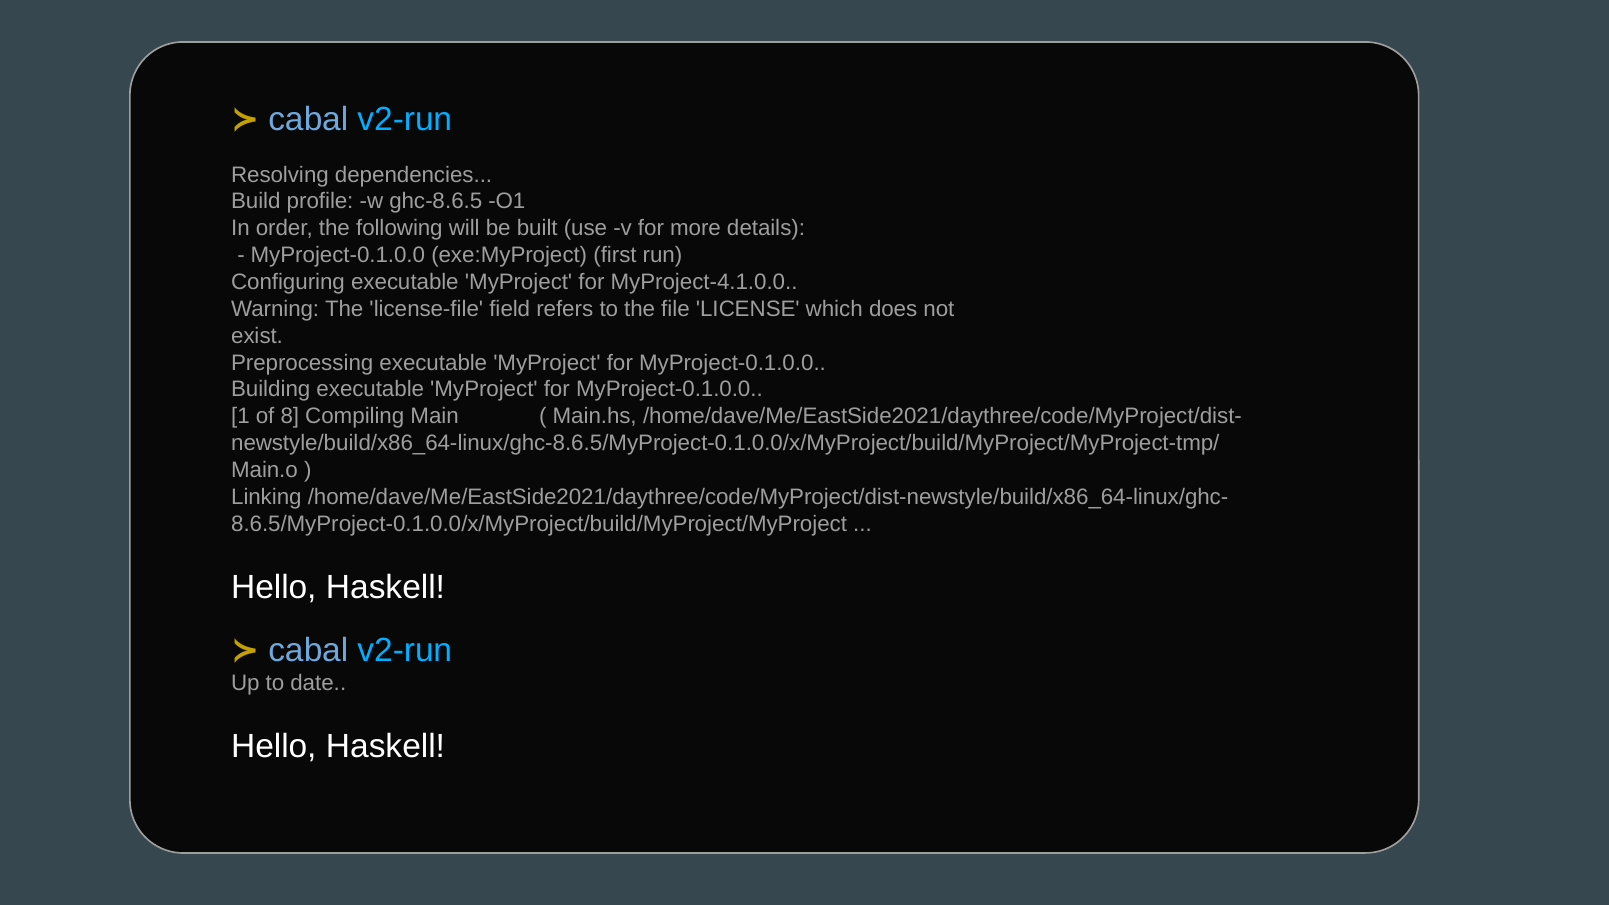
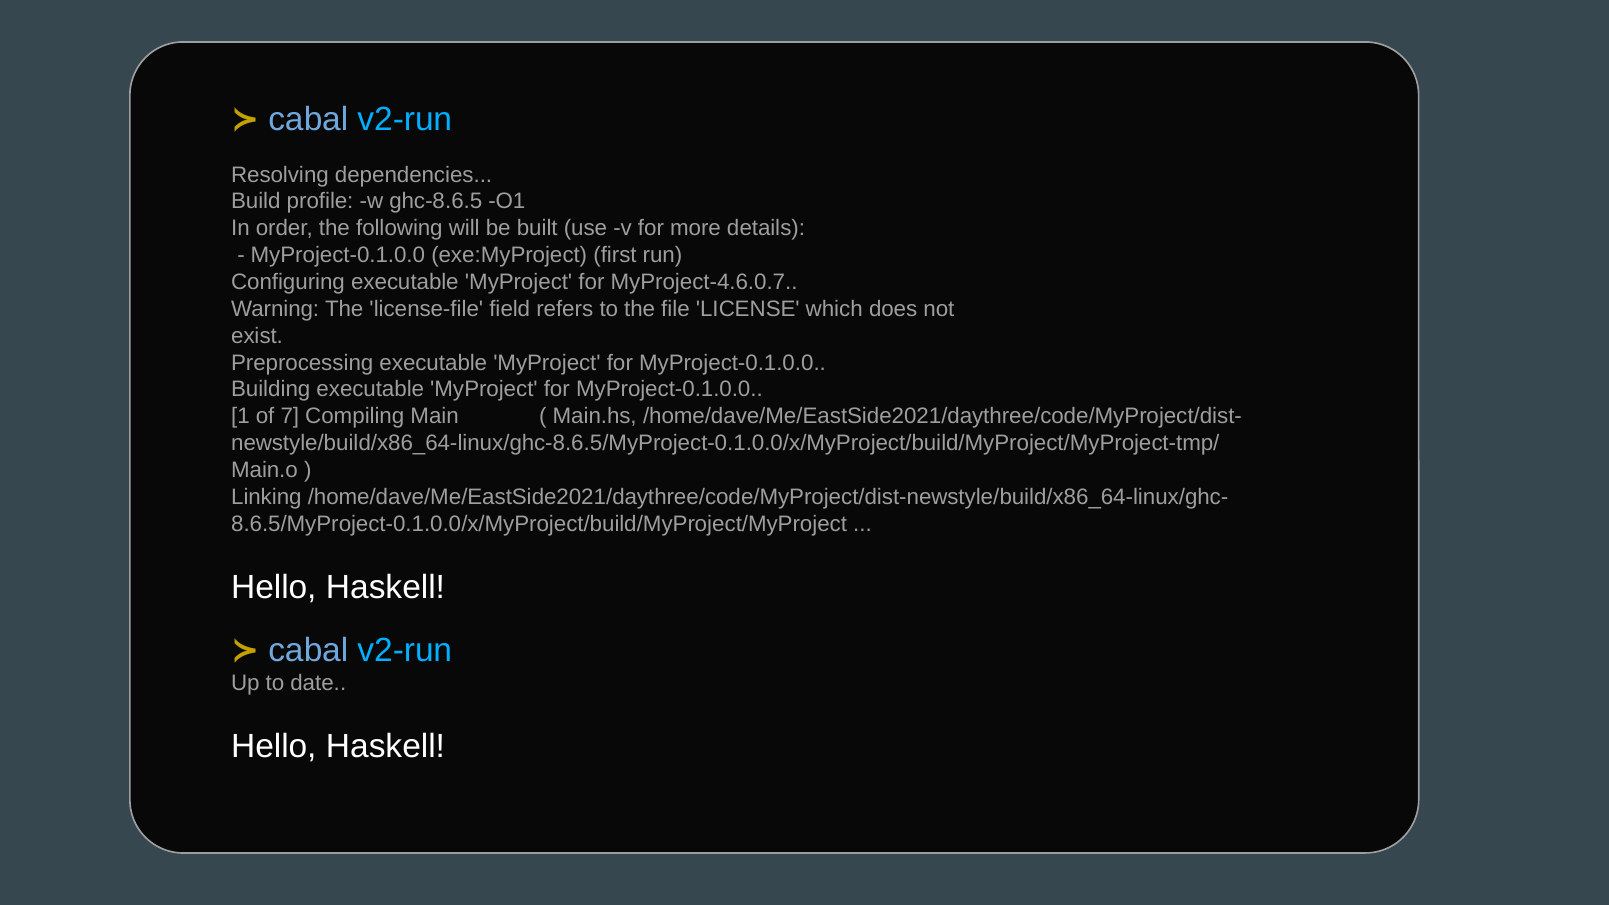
MyProject-4.1.0.0: MyProject-4.1.0.0 -> MyProject-4.6.0.7 (704, 282)
8: 8 -> 7 (290, 416)
